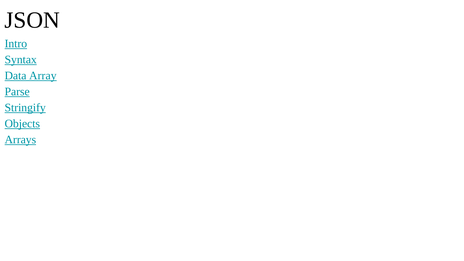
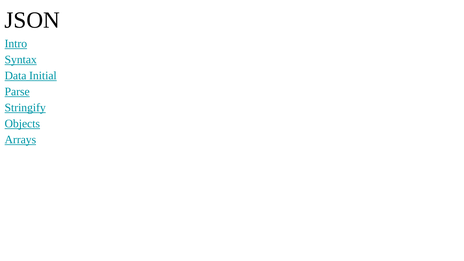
Array: Array -> Initial (43, 76)
